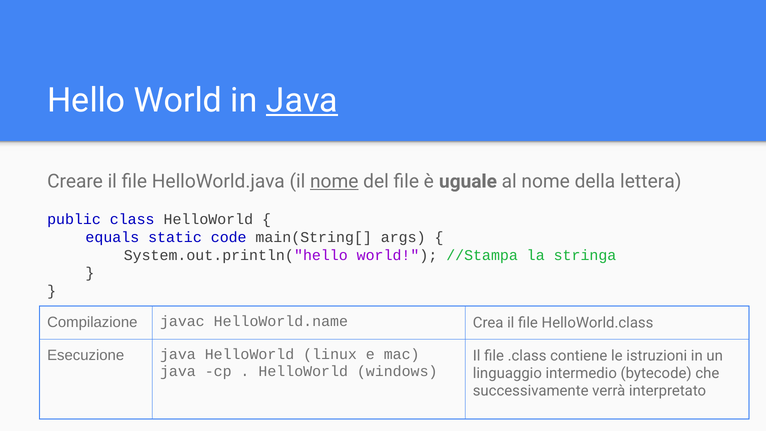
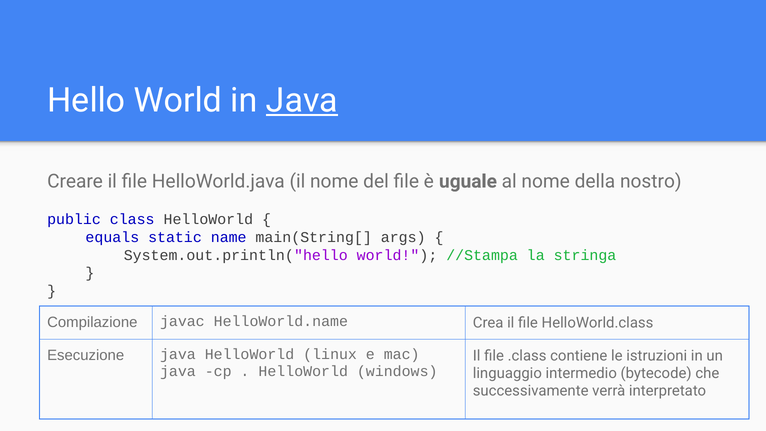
nome underline: present -> none (334, 181)
lettera: lettera -> nostro (651, 181)
code: code -> name (229, 237)
